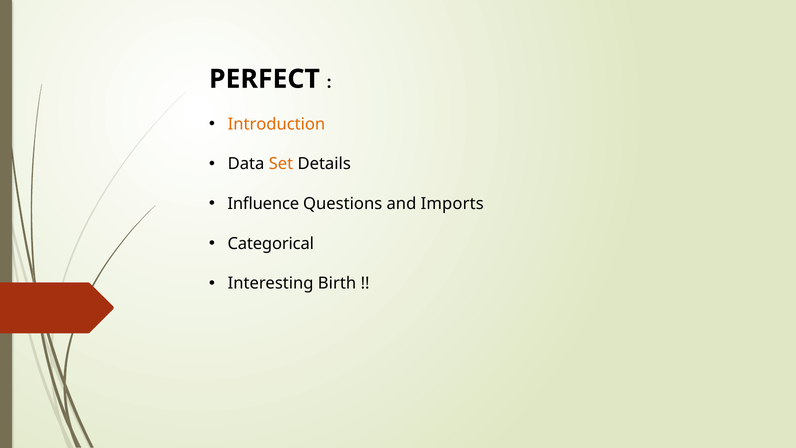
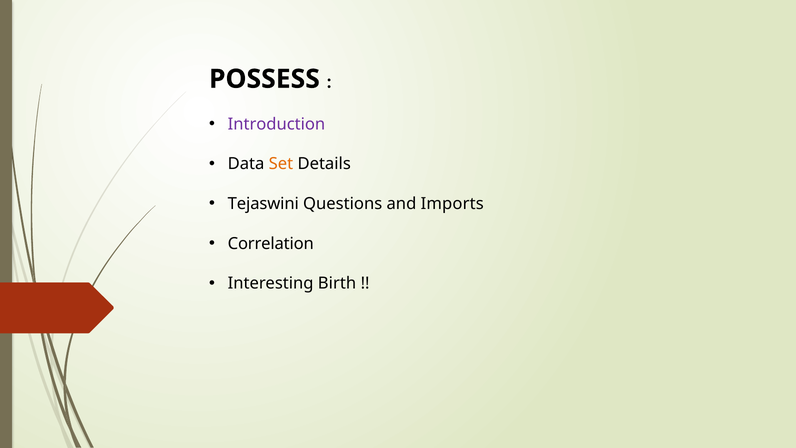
PERFECT: PERFECT -> POSSESS (264, 79)
Introduction colour: orange -> purple (276, 124)
Influence: Influence -> Tejaswini (263, 204)
Categorical: Categorical -> Correlation (271, 244)
